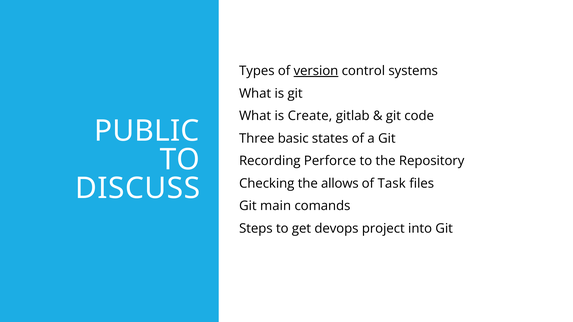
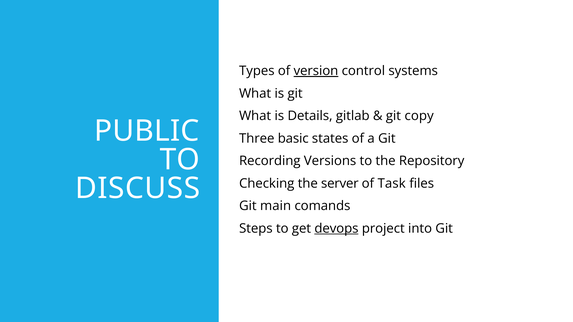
Create: Create -> Details (310, 116)
code: code -> copy (419, 116)
Perforce: Perforce -> Versions (330, 161)
allows: allows -> server (340, 184)
devops underline: none -> present (336, 229)
